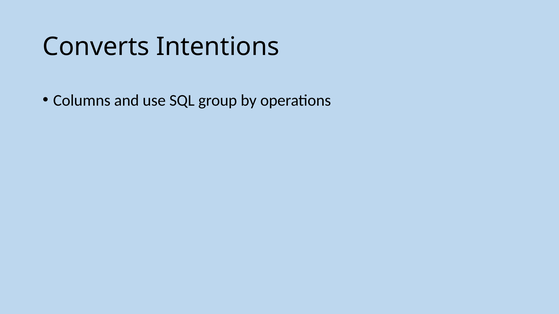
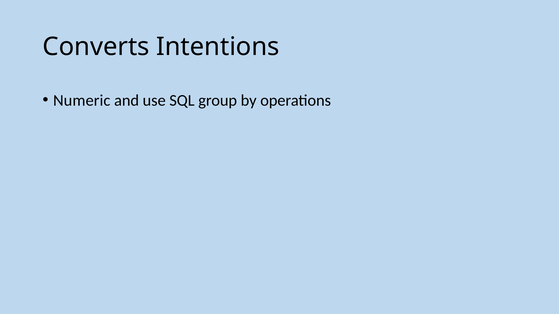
Columns: Columns -> Numeric (82, 101)
